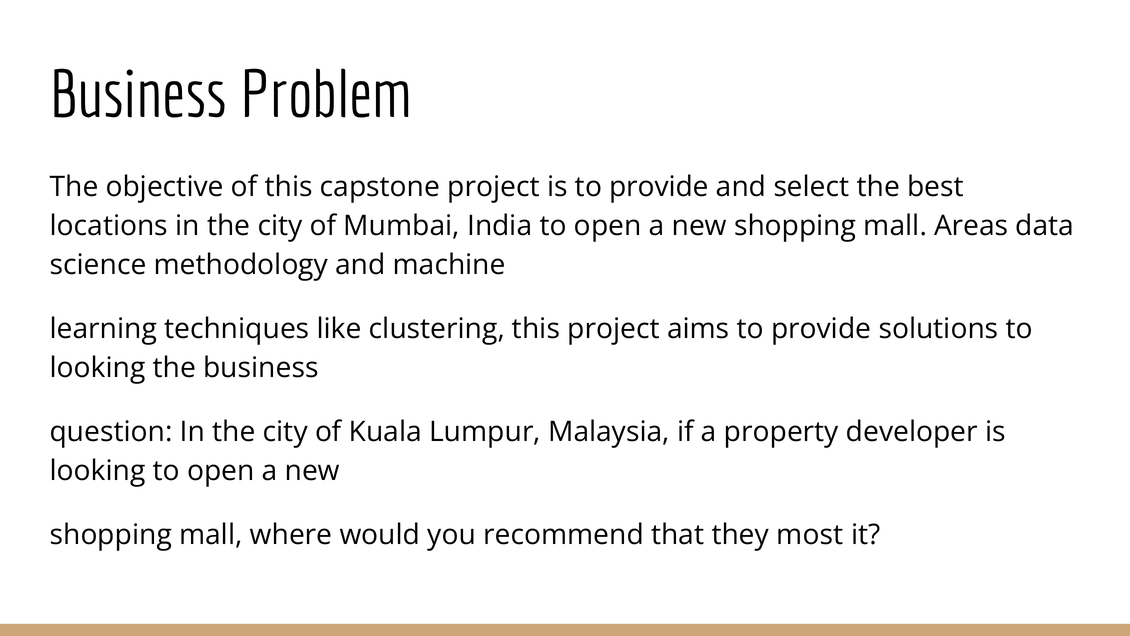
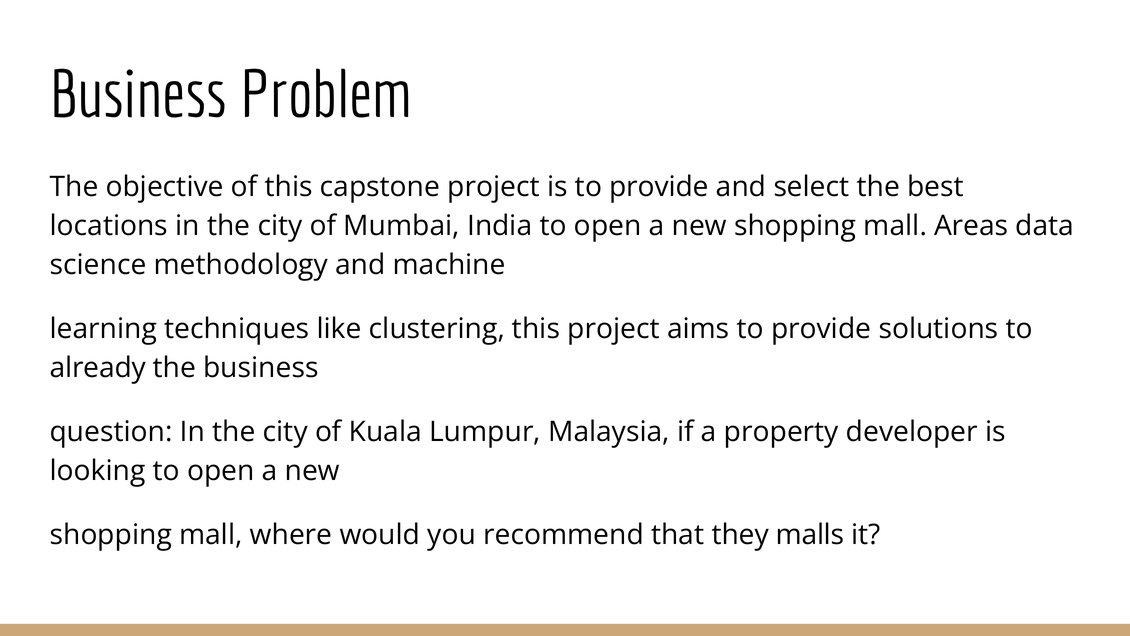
looking: looking -> already (98, 368)
most: most -> malls (810, 535)
